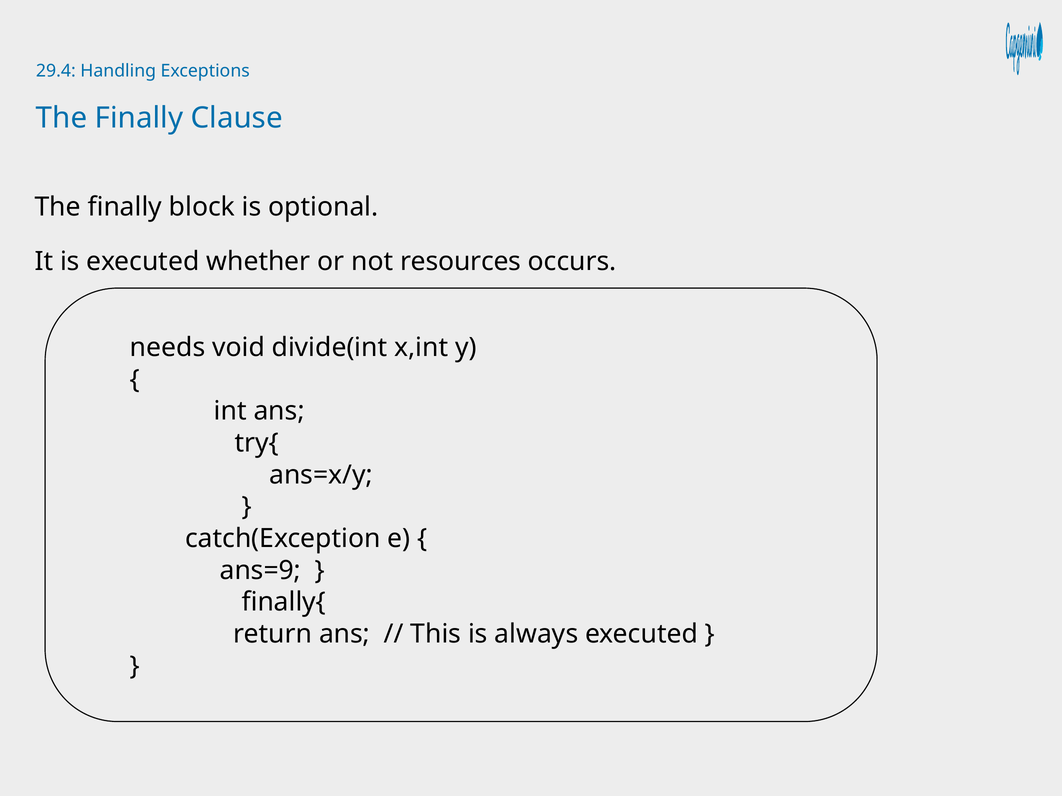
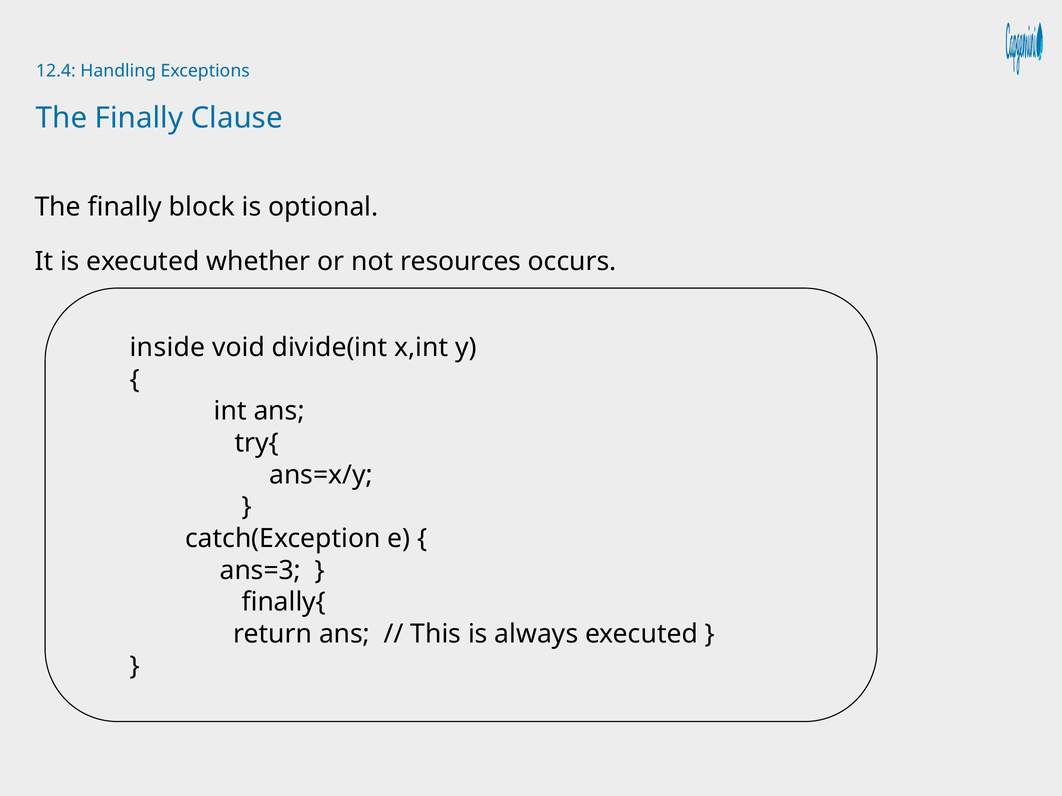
29.4: 29.4 -> 12.4 (56, 71)
needs: needs -> inside (167, 348)
ans=9: ans=9 -> ans=3 (260, 571)
